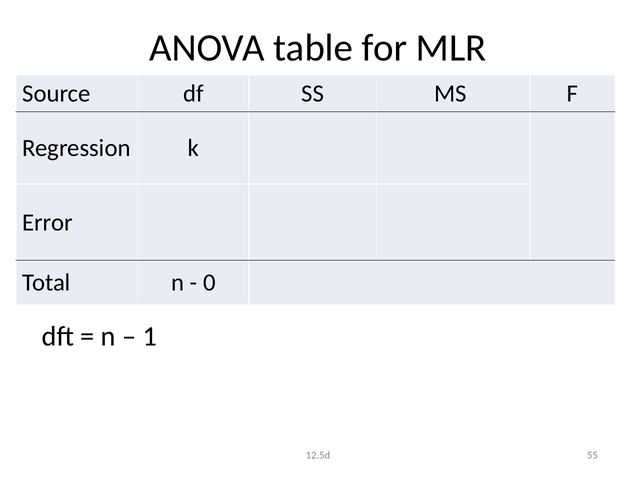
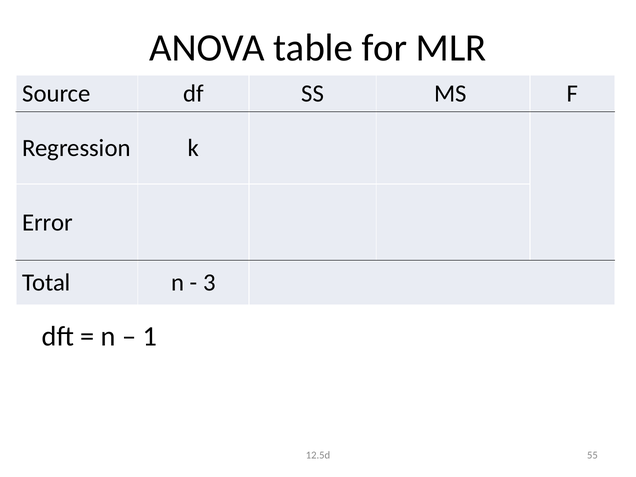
0: 0 -> 3 (209, 283)
